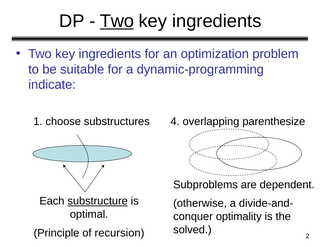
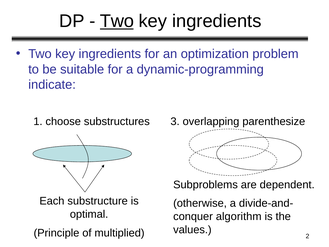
4: 4 -> 3 (175, 121)
substructure underline: present -> none (98, 201)
optimality: optimality -> algorithm (239, 216)
solved: solved -> values (192, 229)
recursion: recursion -> multiplied (120, 233)
